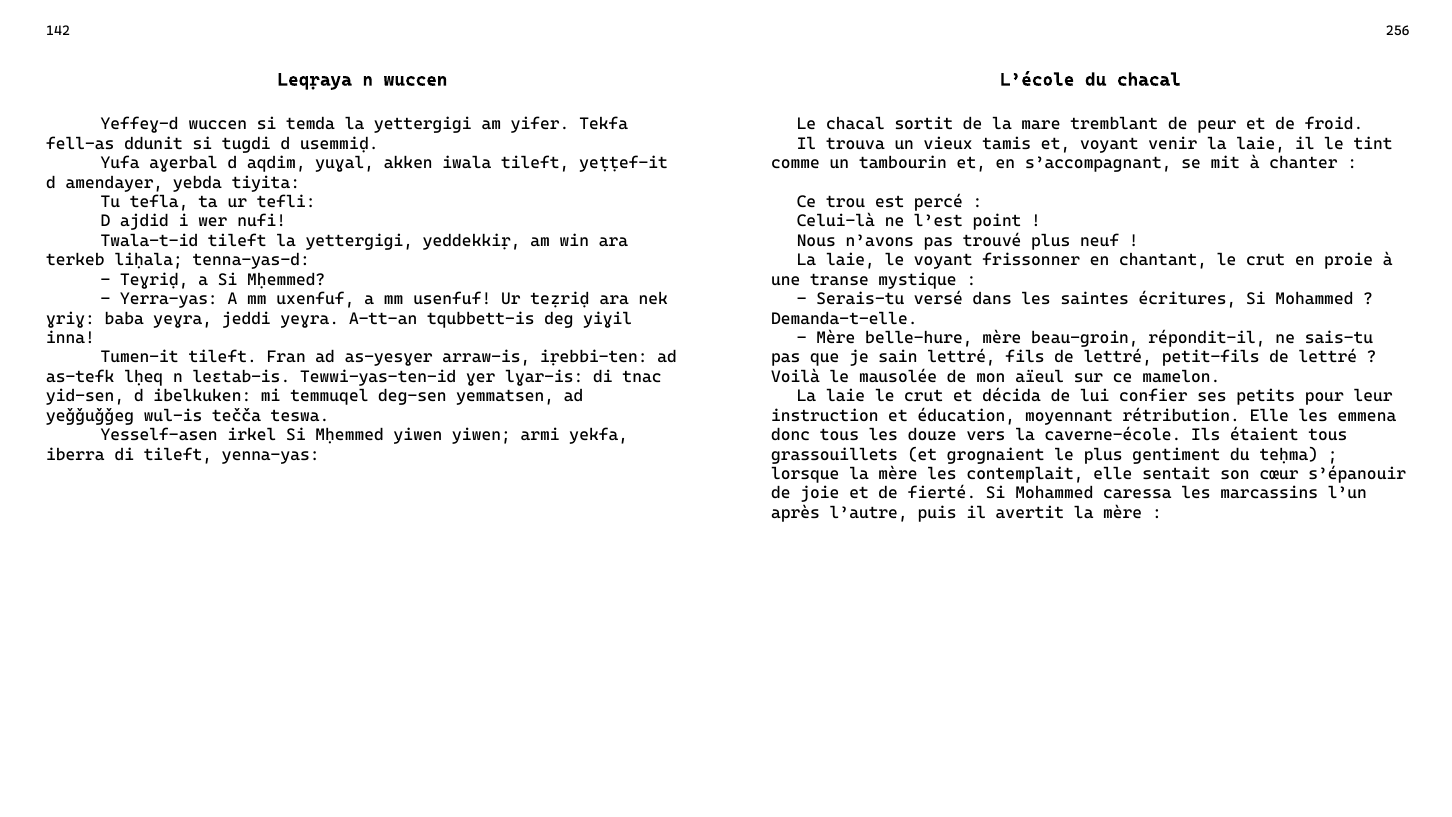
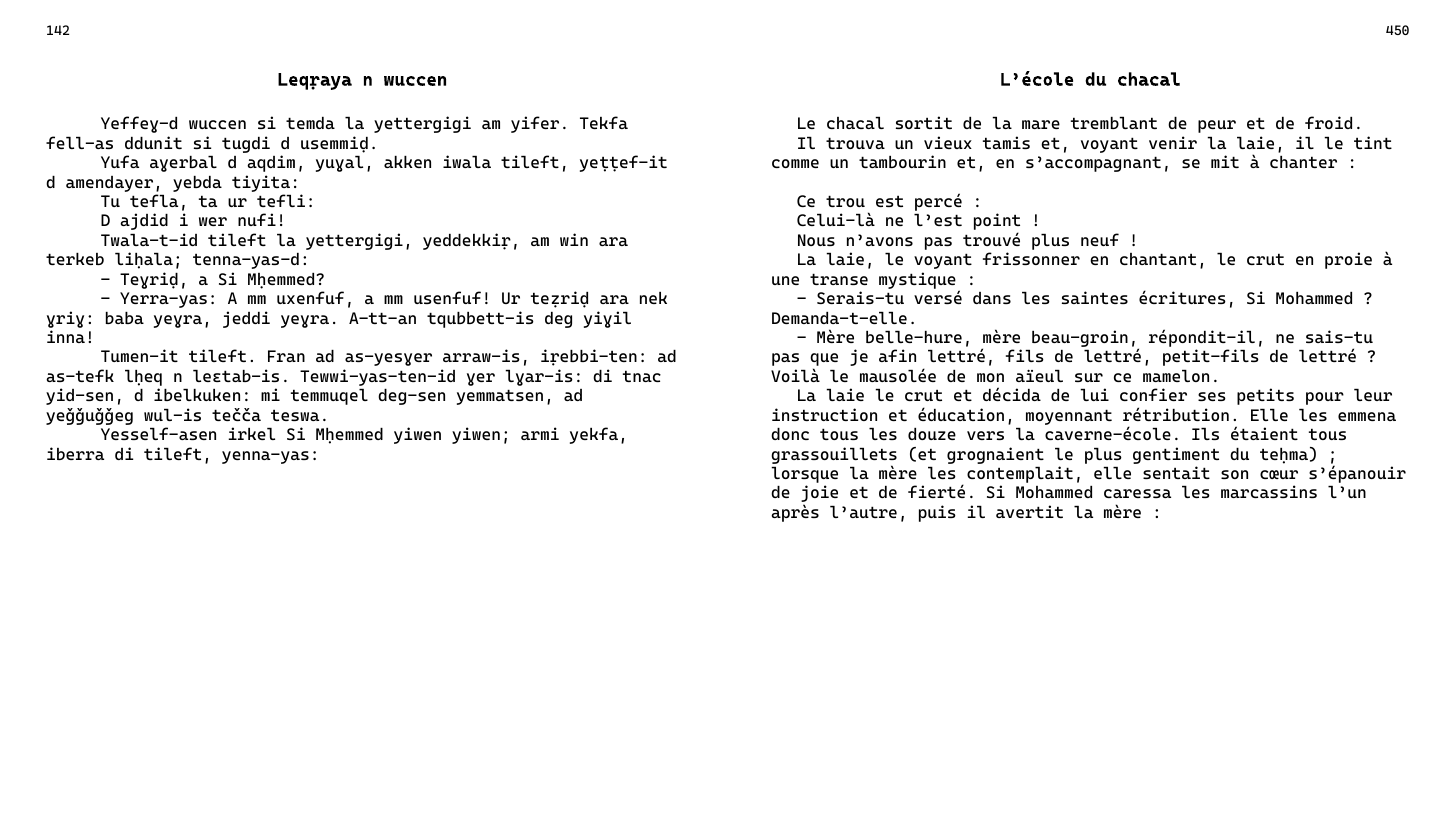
256: 256 -> 450 (1398, 31)
sain: sain -> afin (898, 357)
